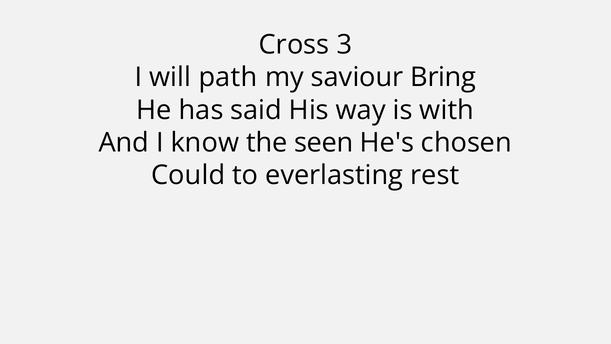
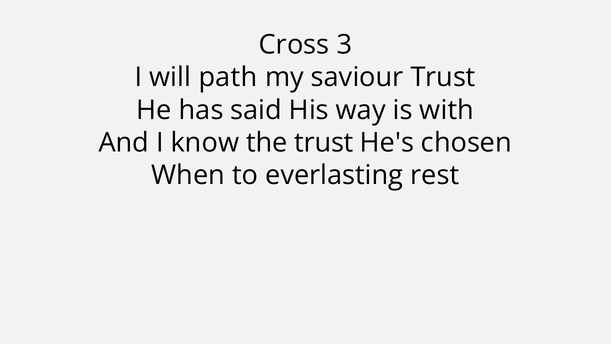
saviour Bring: Bring -> Trust (443, 77)
the seen: seen -> trust (324, 143)
Could: Could -> When (188, 175)
